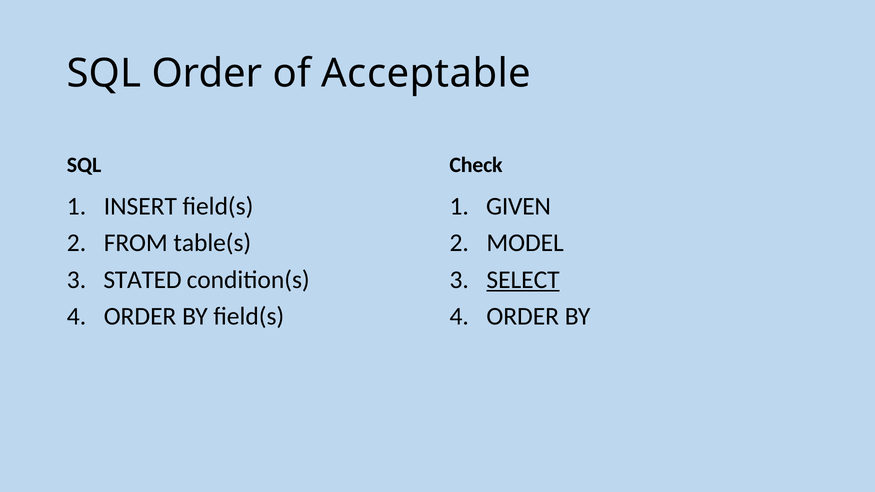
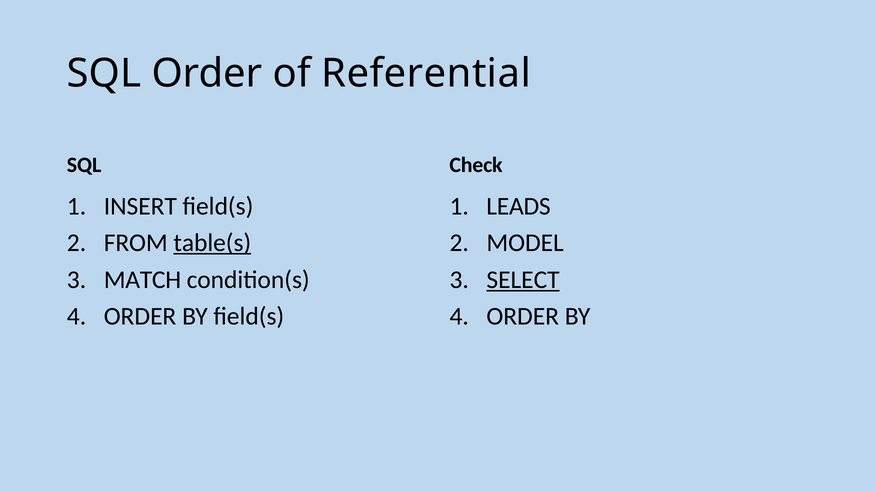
Acceptable: Acceptable -> Referential (426, 74)
GIVEN: GIVEN -> LEADS (519, 206)
table(s underline: none -> present (212, 243)
STATED: STATED -> MATCH (142, 280)
